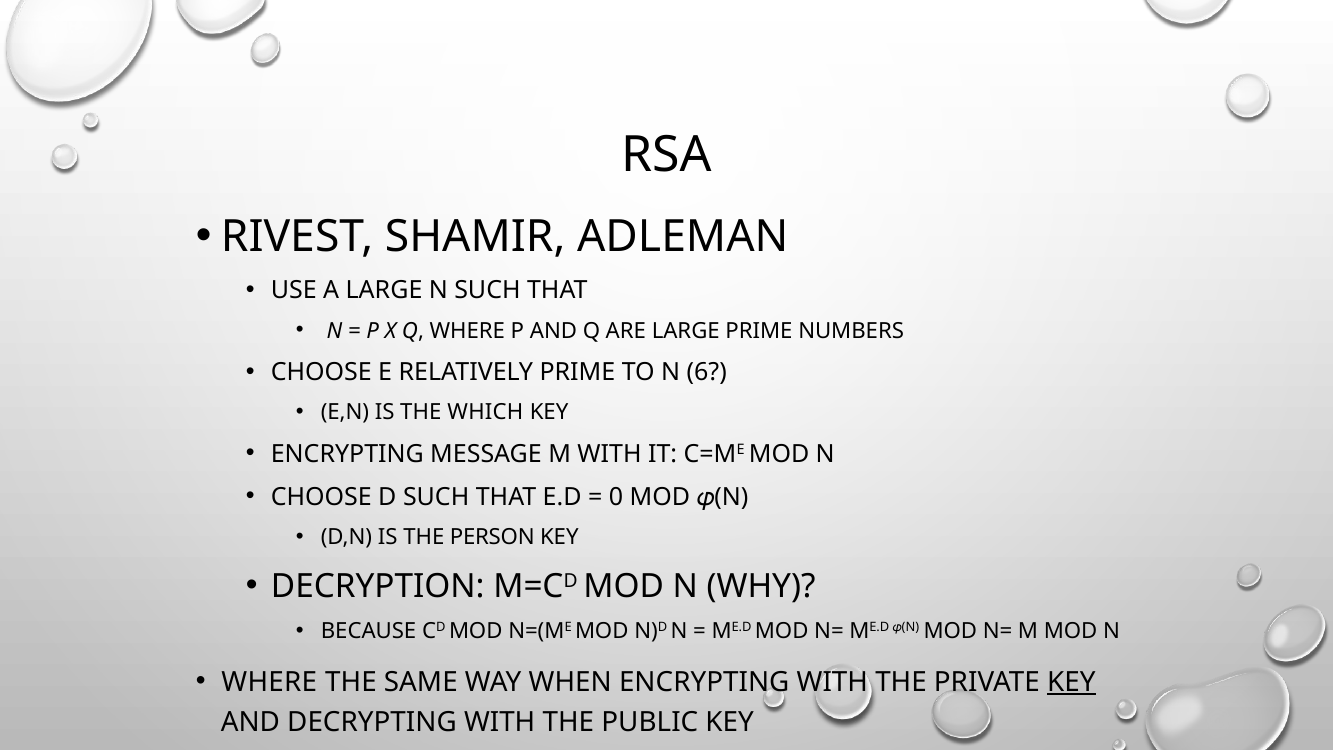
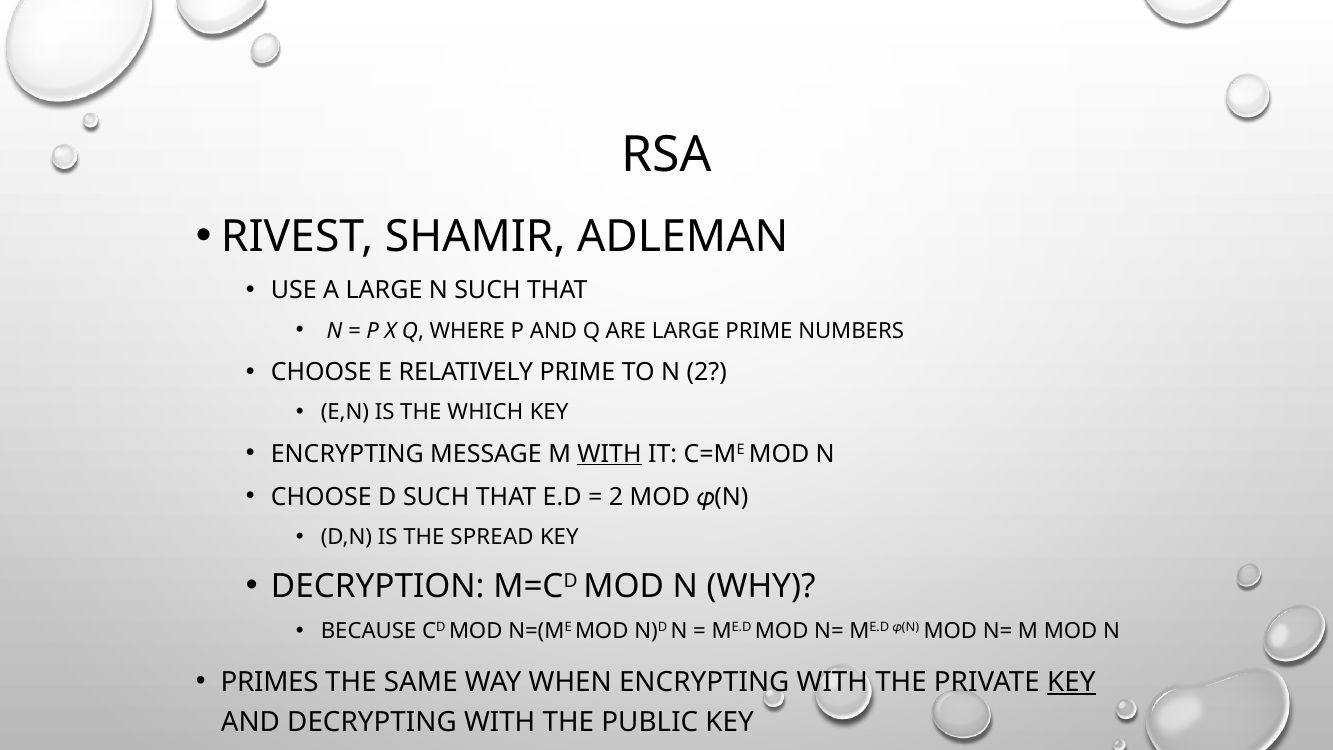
N 6: 6 -> 2 (707, 372)
WITH underline: none -> present (610, 454)
0: 0 -> 2 (616, 497)
PERSON: PERSON -> SPREAD (492, 537)
WHERE: WHERE -> PRIMES (270, 682)
